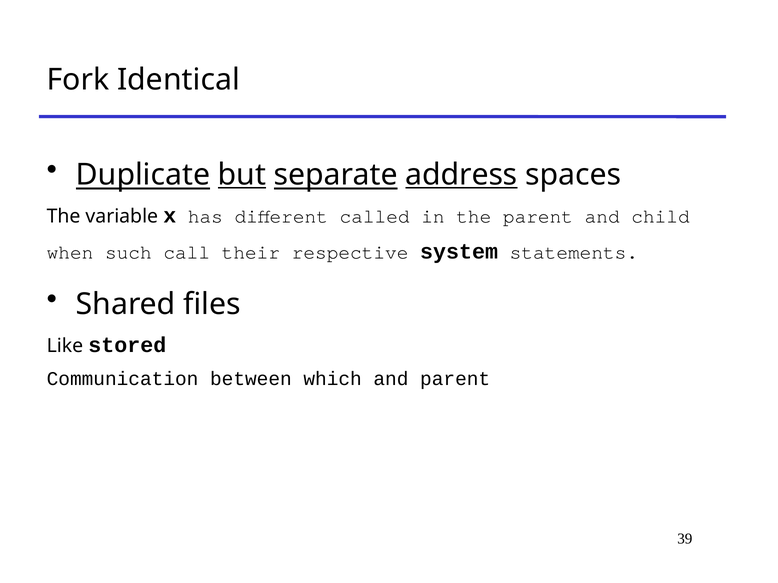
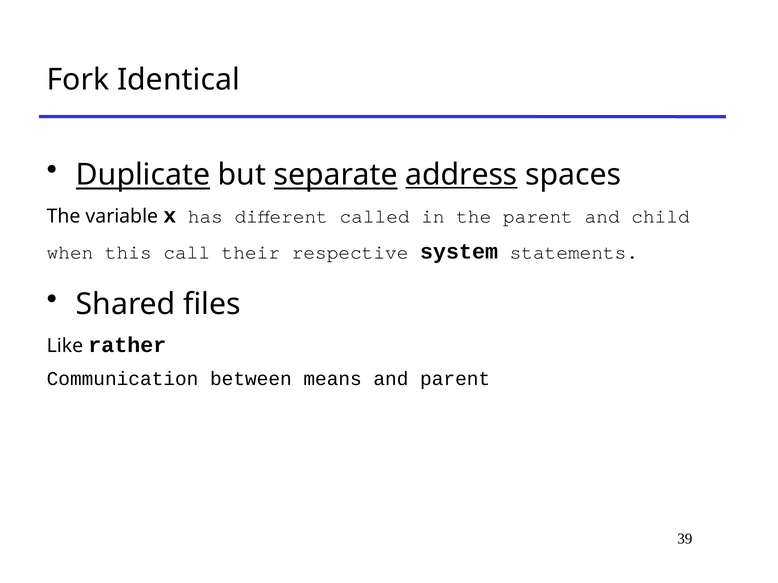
but underline: present -> none (242, 175)
such: such -> this (128, 253)
stored: stored -> rather (127, 345)
which: which -> means (333, 379)
